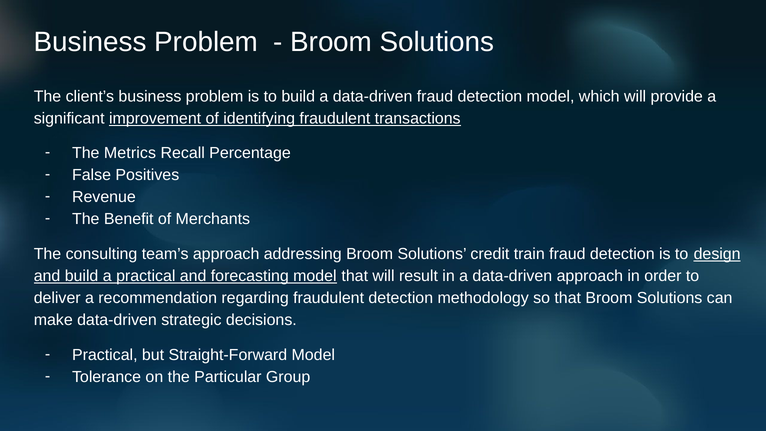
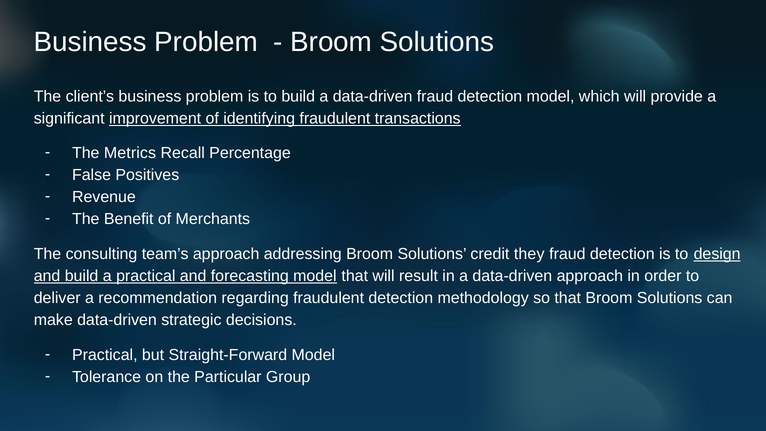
train: train -> they (529, 254)
